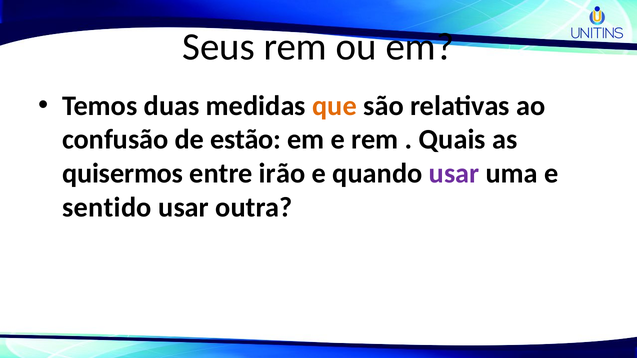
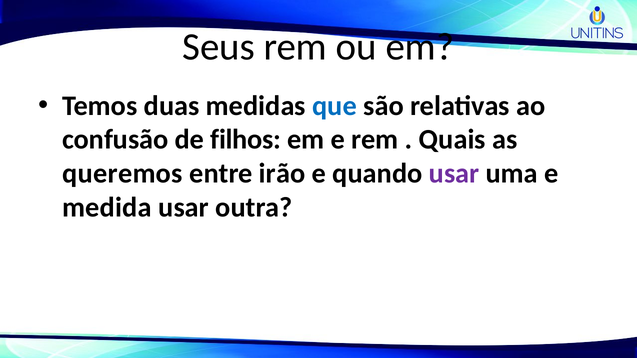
que colour: orange -> blue (335, 106)
estão: estão -> filhos (246, 140)
quisermos: quisermos -> queremos (122, 174)
sentido: sentido -> medida (107, 208)
